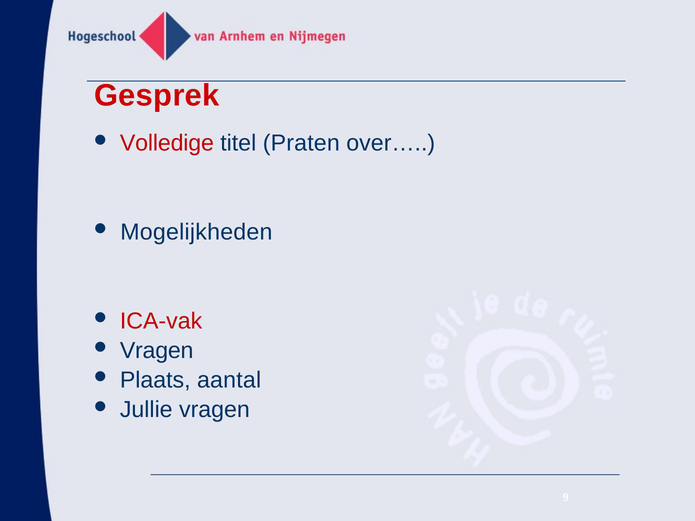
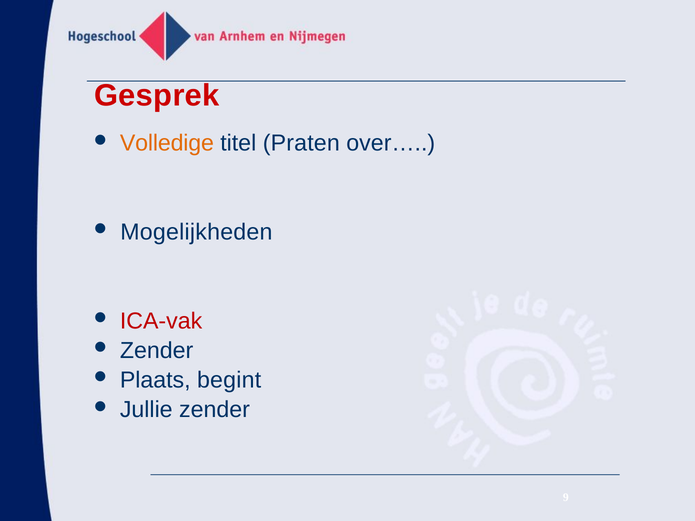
Volledige colour: red -> orange (167, 143)
Vragen: Vragen -> Zender (157, 351)
aantal: aantal -> begint (229, 380)
Jullie vragen: vragen -> zender (214, 410)
